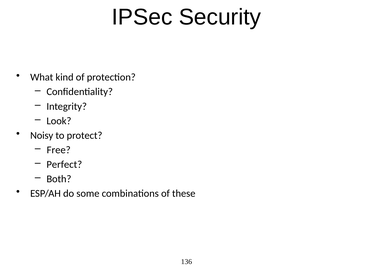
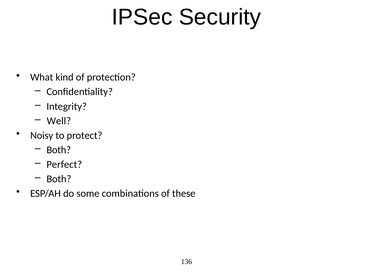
Look: Look -> Well (59, 121)
Free: Free -> Both (59, 150)
